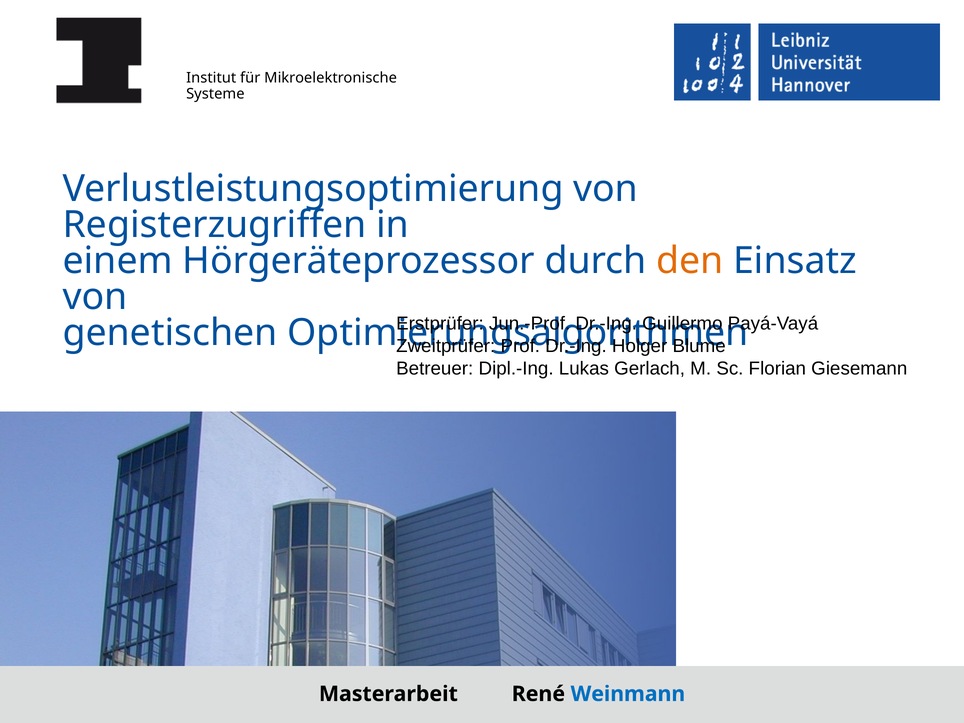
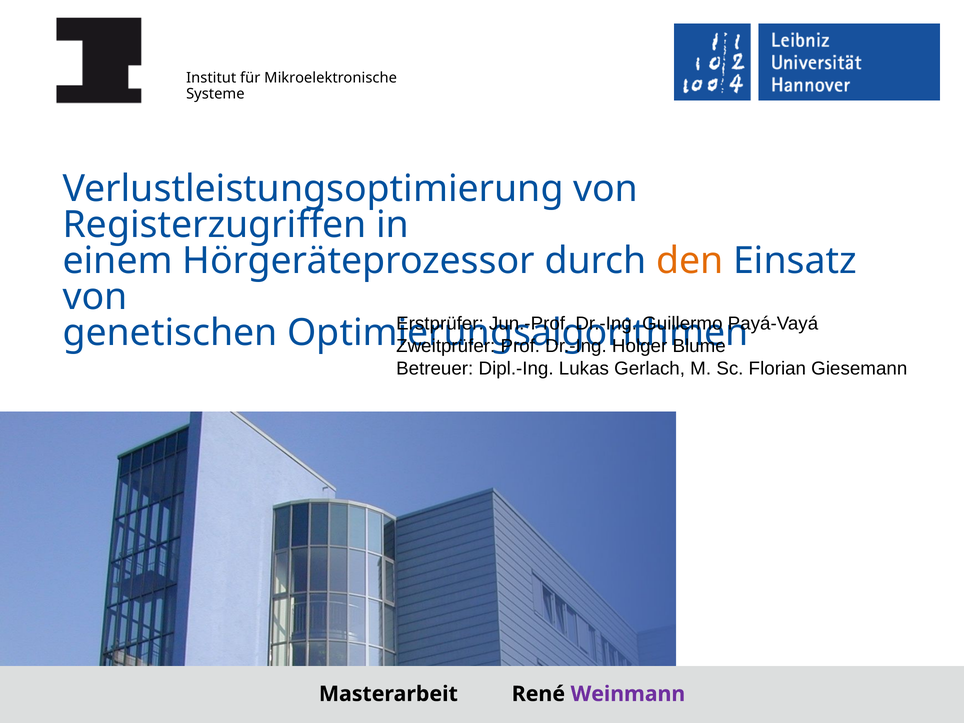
Weinmann colour: blue -> purple (628, 694)
